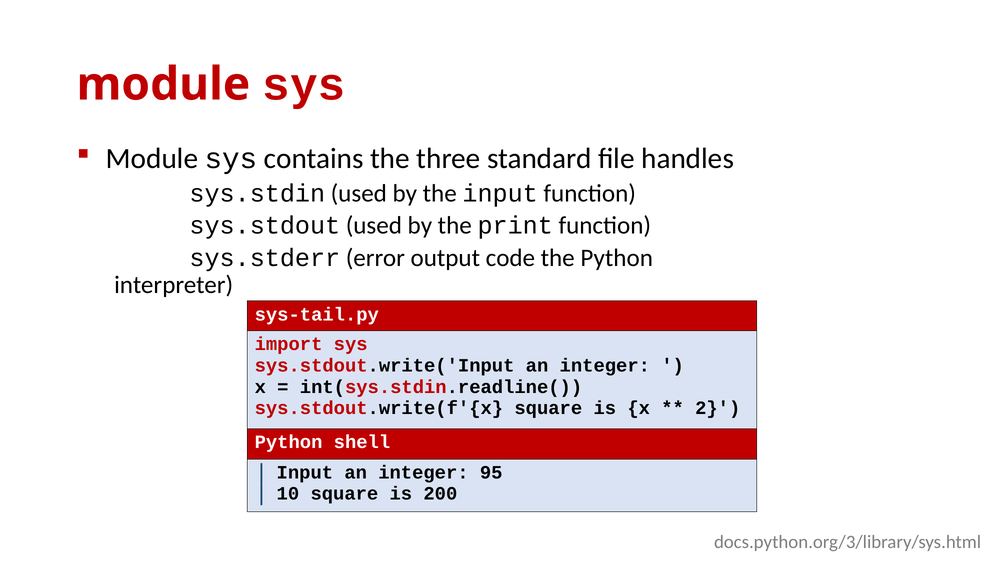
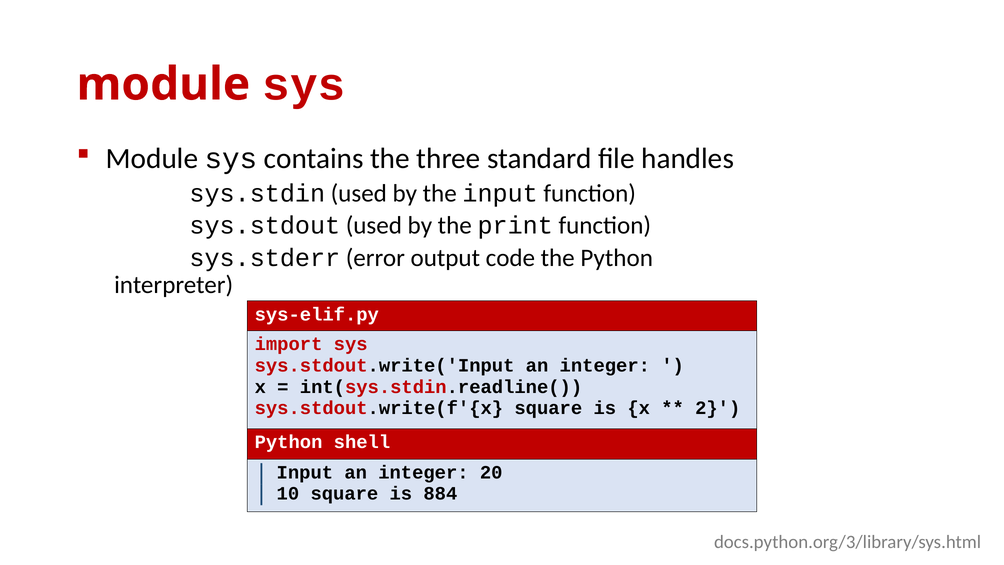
sys-tail.py: sys-tail.py -> sys-elif.py (317, 315)
95: 95 -> 20 (491, 472)
200: 200 -> 884 (440, 493)
